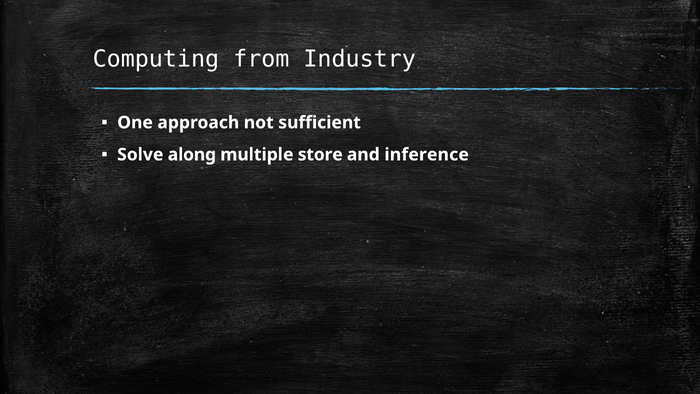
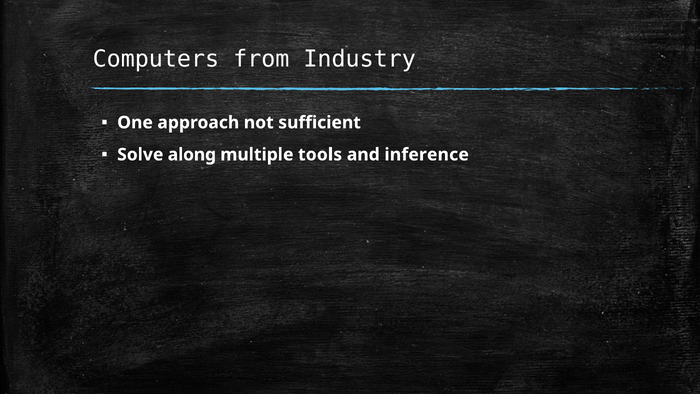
Computing: Computing -> Computers (156, 59)
store: store -> tools (320, 155)
